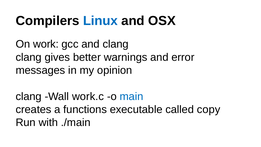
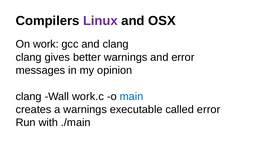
Linux colour: blue -> purple (100, 21)
a functions: functions -> warnings (85, 109)
called copy: copy -> error (209, 109)
